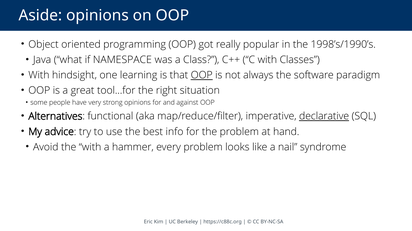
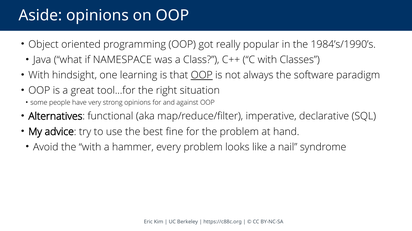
1998’s/1990’s: 1998’s/1990’s -> 1984’s/1990’s (343, 45)
declarative underline: present -> none (324, 117)
info: info -> fine (175, 132)
